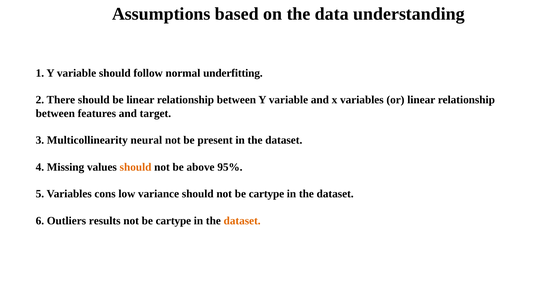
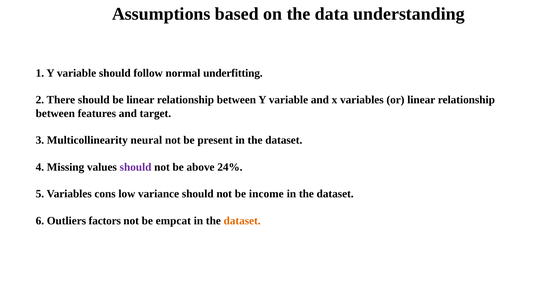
should colour: orange -> purple (136, 167)
95%: 95% -> 24% (230, 167)
should not be cartype: cartype -> income (266, 194)
results: results -> factors (105, 221)
cartype: cartype -> empcat (173, 221)
